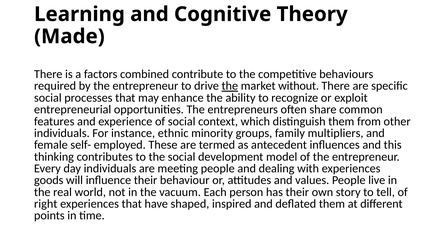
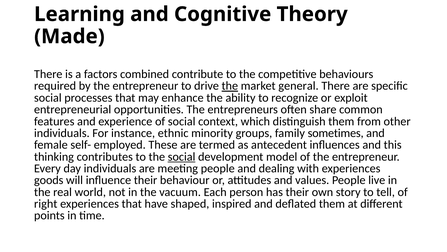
without: without -> general (299, 86)
multipliers: multipliers -> sometimes (336, 133)
social underline: none -> present (182, 156)
